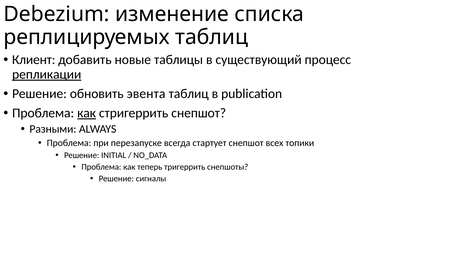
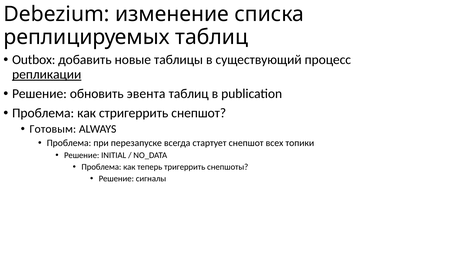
Клиент: Клиент -> Outbox (34, 60)
как underline: present -> none (87, 113)
Разными: Разными -> Готовым (53, 129)
